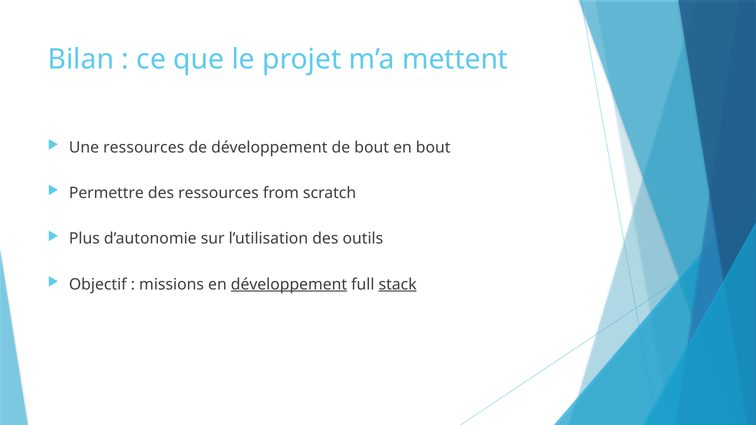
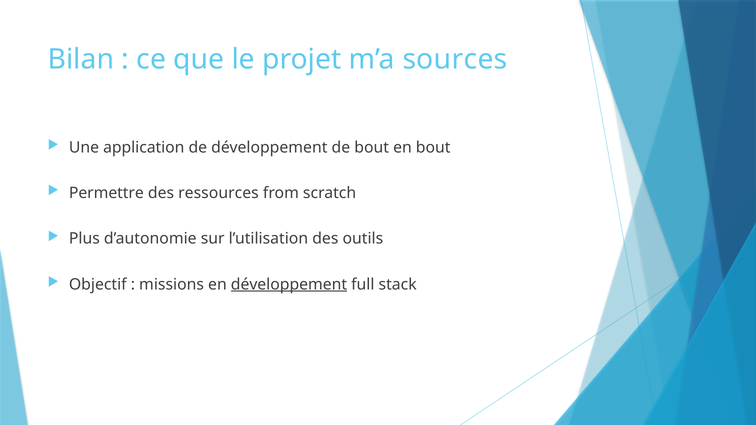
mettent: mettent -> sources (455, 60)
Une ressources: ressources -> application (144, 147)
stack underline: present -> none (398, 285)
